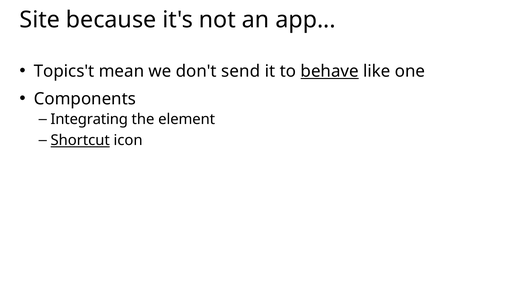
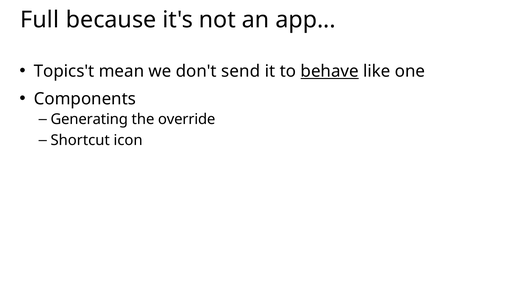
Site: Site -> Full (40, 20)
Integrating: Integrating -> Generating (89, 119)
element: element -> override (187, 119)
Shortcut underline: present -> none (80, 140)
